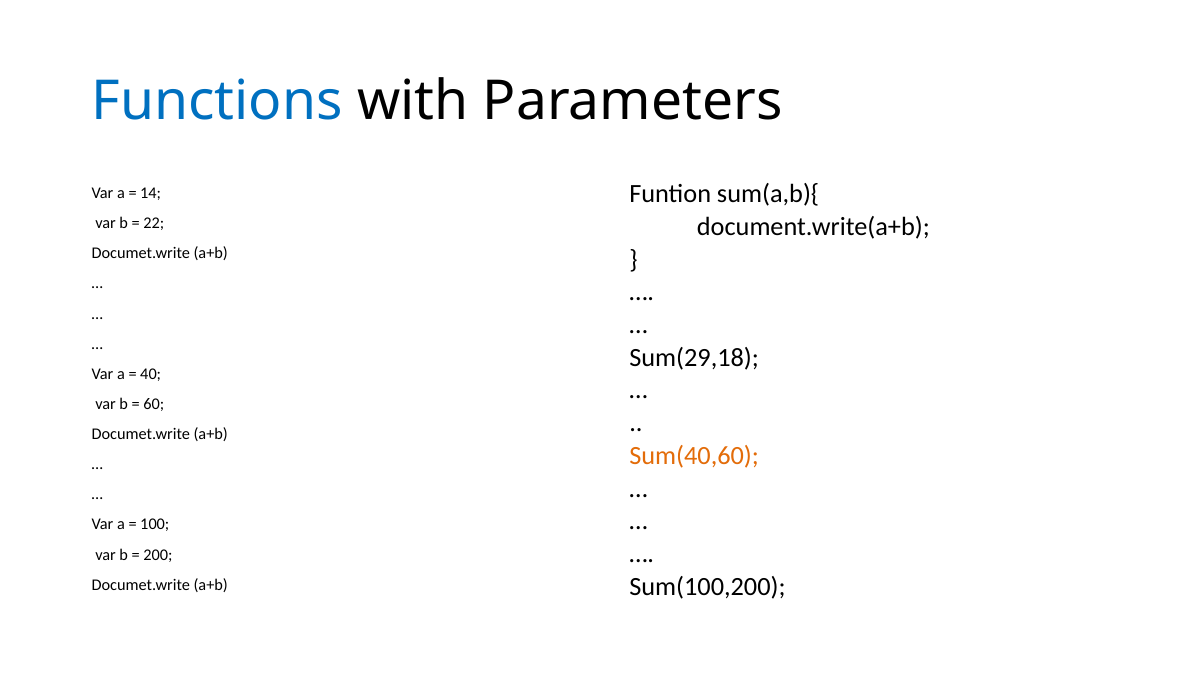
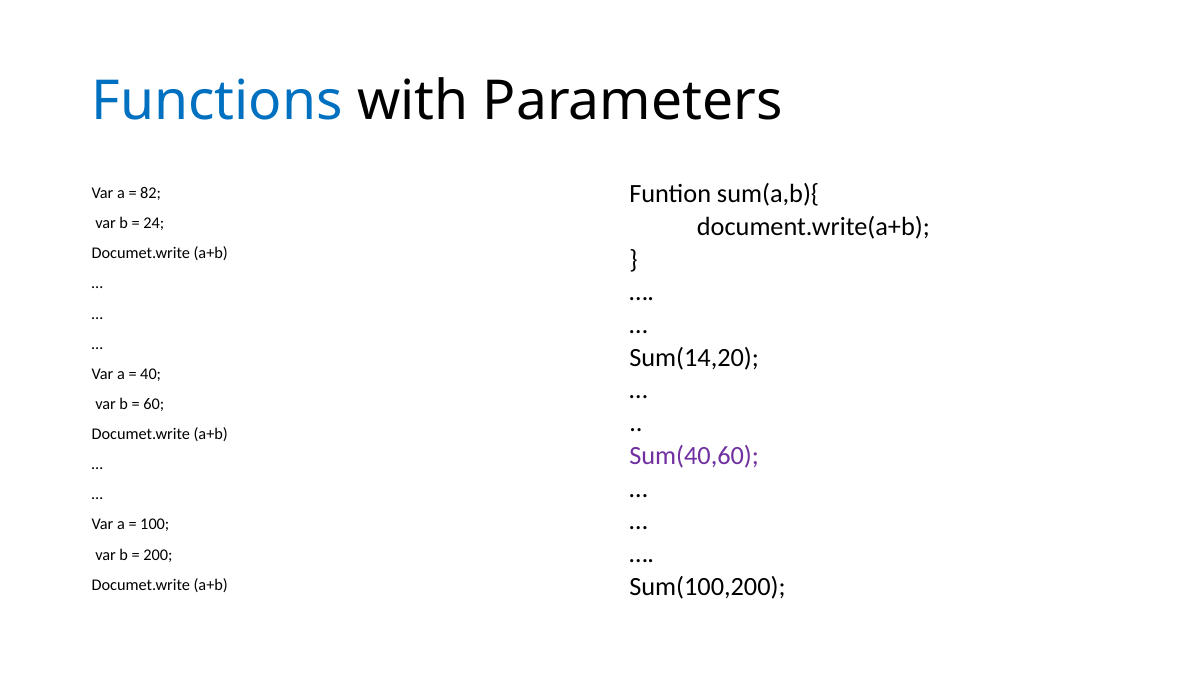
14: 14 -> 82 (151, 193)
22: 22 -> 24 (154, 224)
Sum(29,18: Sum(29,18 -> Sum(14,20 (694, 358)
Sum(40,60 colour: orange -> purple (694, 456)
